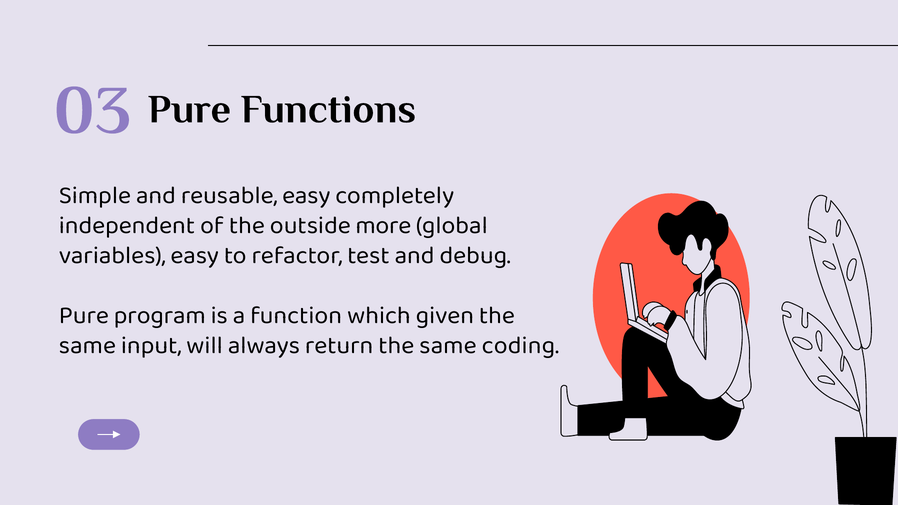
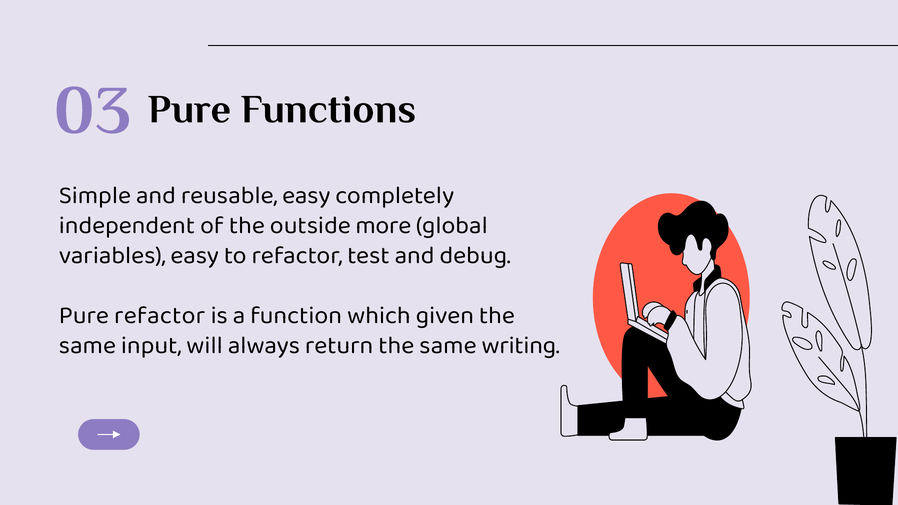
Pure program: program -> refactor (160, 315)
coding: coding -> writing (520, 345)
